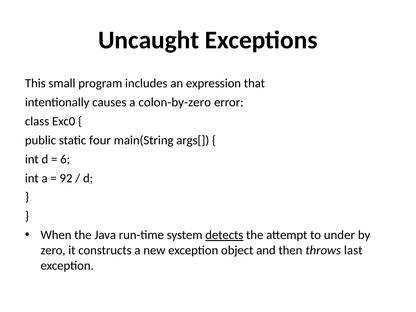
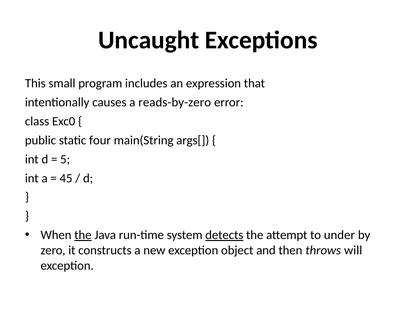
colon-by-zero: colon-by-zero -> reads-by-zero (175, 102)
6: 6 -> 5 (65, 159)
92: 92 -> 45 (66, 178)
the underline: none -> present (83, 235)
last: last -> will (353, 250)
